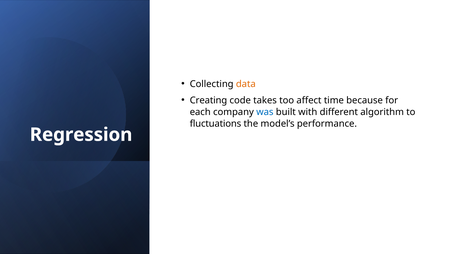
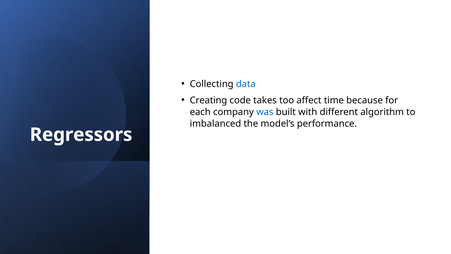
data colour: orange -> blue (246, 84)
fluctuations: fluctuations -> imbalanced (215, 123)
Regression: Regression -> Regressors (81, 135)
